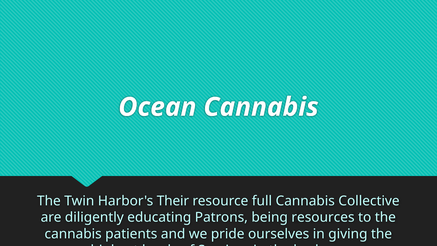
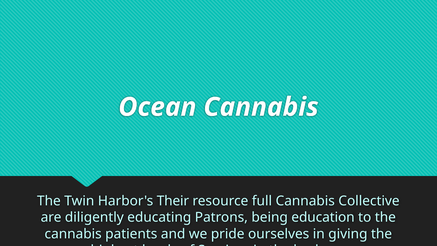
resources: resources -> education (323, 217)
